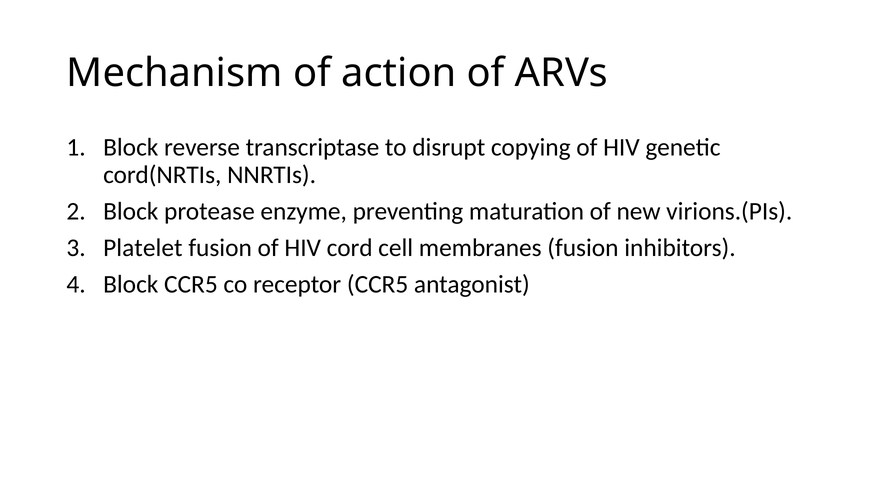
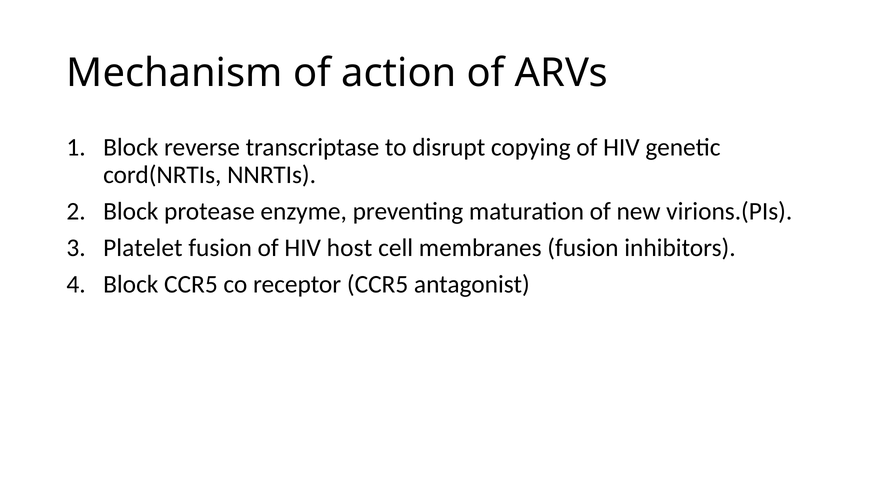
cord: cord -> host (349, 248)
